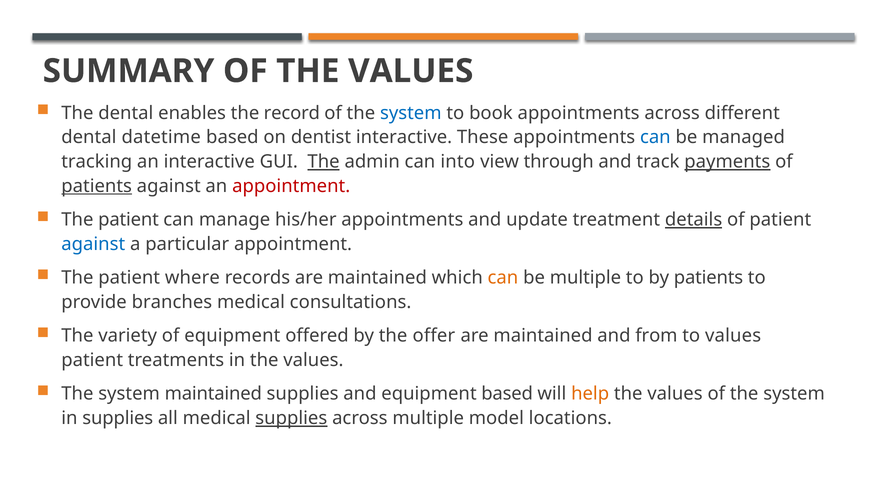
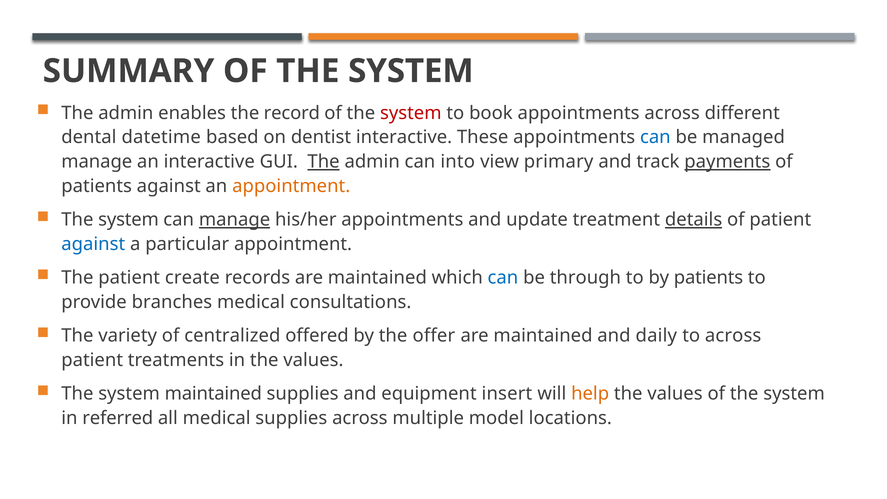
SUMMARY OF THE VALUES: VALUES -> SYSTEM (411, 71)
dental: dental -> admin (126, 113)
system colour: blue -> red (411, 113)
tracking: tracking -> manage (97, 162)
through: through -> primary (559, 162)
patients underline: present -> none (97, 186)
appointment colour: red -> orange (291, 186)
patient: patient -> system (129, 220)
manage underline: none -> present (235, 220)
where: where -> create (192, 278)
can colour: orange -> blue (503, 278)
be multiple: multiple -> through (585, 278)
of equipment: equipment -> centralized (232, 336)
from: from -> daily (656, 336)
to values: values -> across (733, 336)
equipment based: based -> insert (507, 394)
in supplies: supplies -> referred (118, 418)
supplies underline: present -> none (291, 418)
